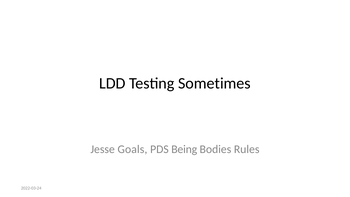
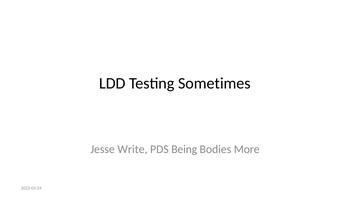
Goals: Goals -> Write (132, 149)
Rules: Rules -> More (247, 149)
